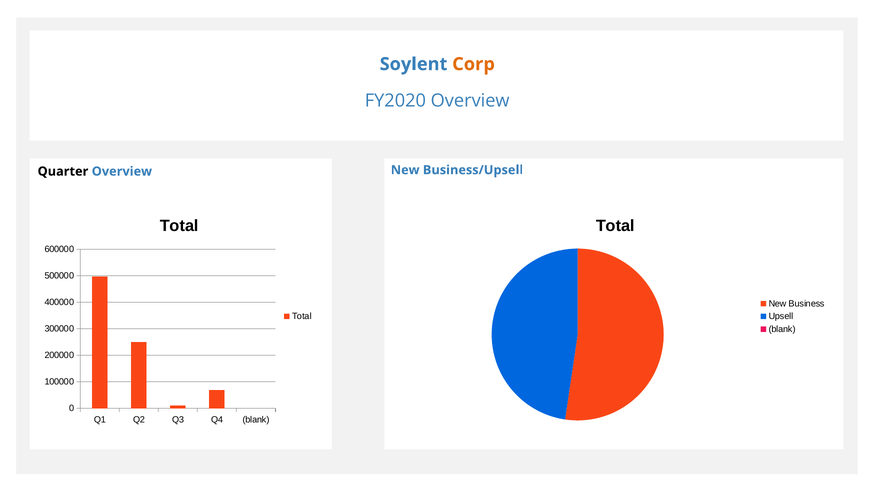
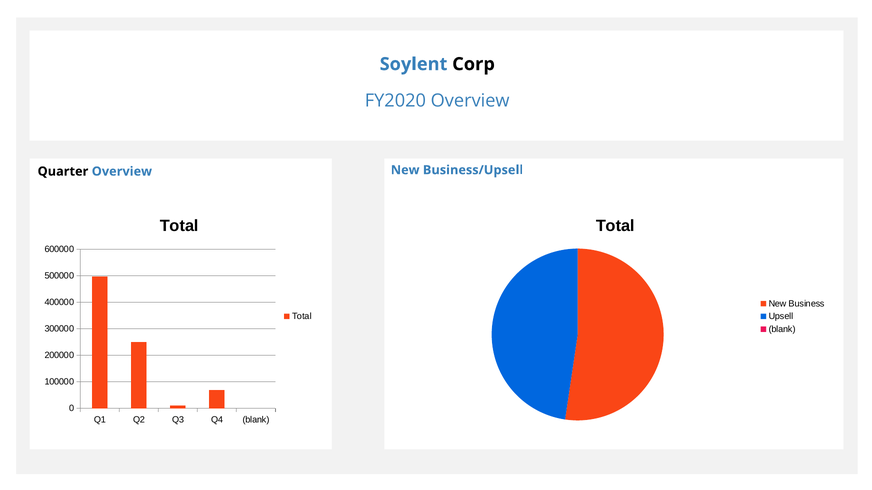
Corp colour: orange -> black (474, 64)
